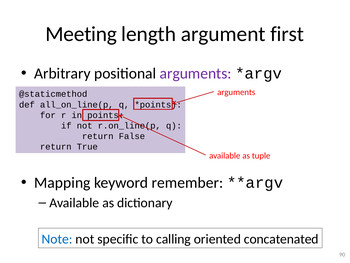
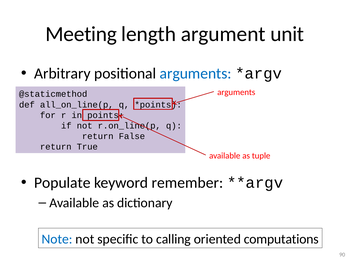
first: first -> unit (287, 34)
arguments colour: purple -> blue (196, 73)
Mapping: Mapping -> Populate (62, 182)
concatenated: concatenated -> computations (281, 239)
